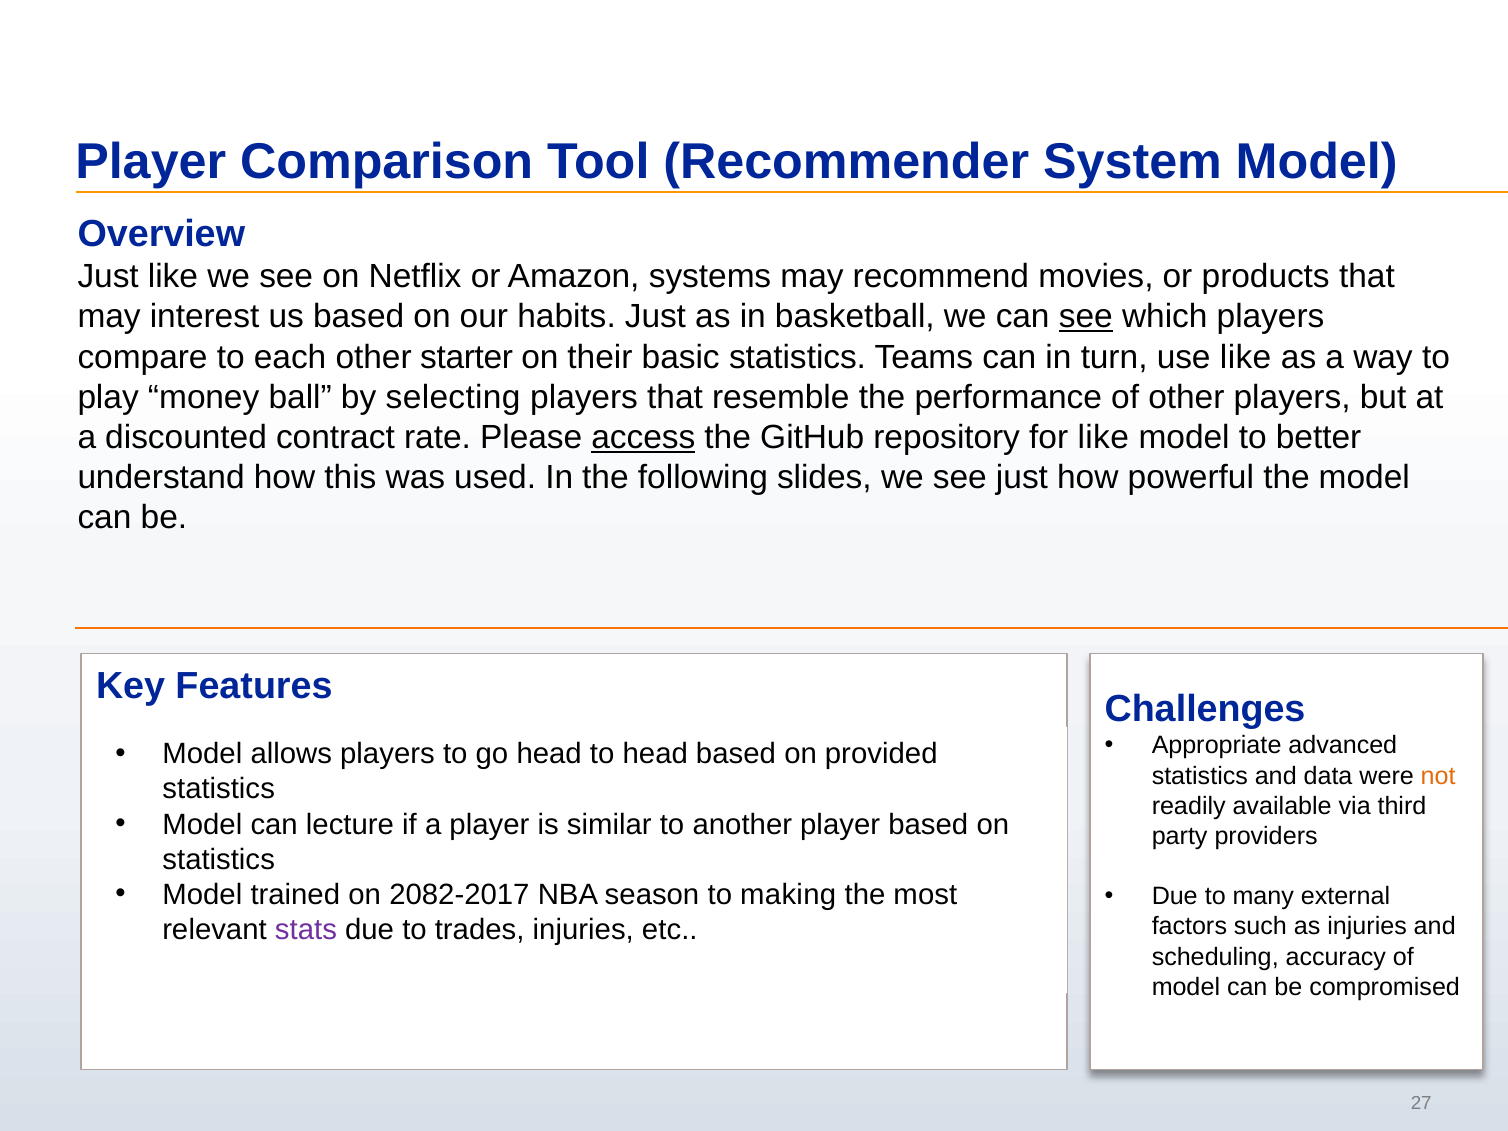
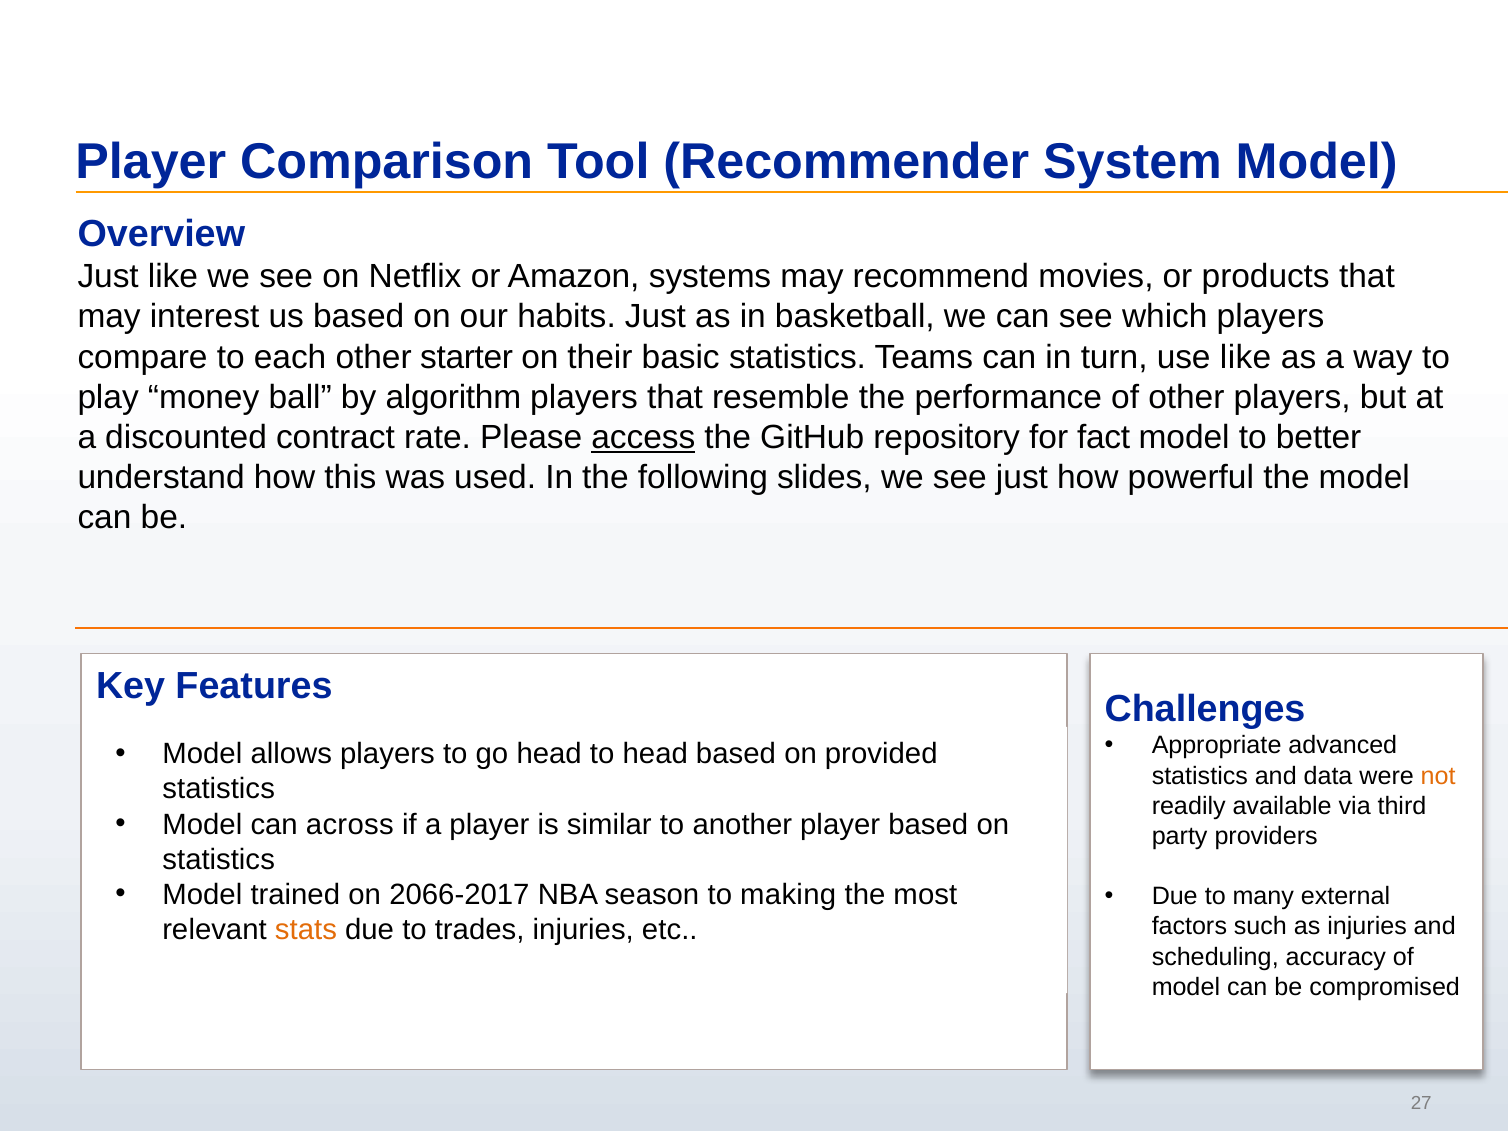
see underline: present -> none (1086, 317)
selecting: selecting -> algorithm (453, 397)
for like: like -> fact (1104, 437)
lecture: lecture -> across (350, 824)
2082-2017: 2082-2017 -> 2066-2017 (459, 895)
stats colour: purple -> orange (306, 930)
